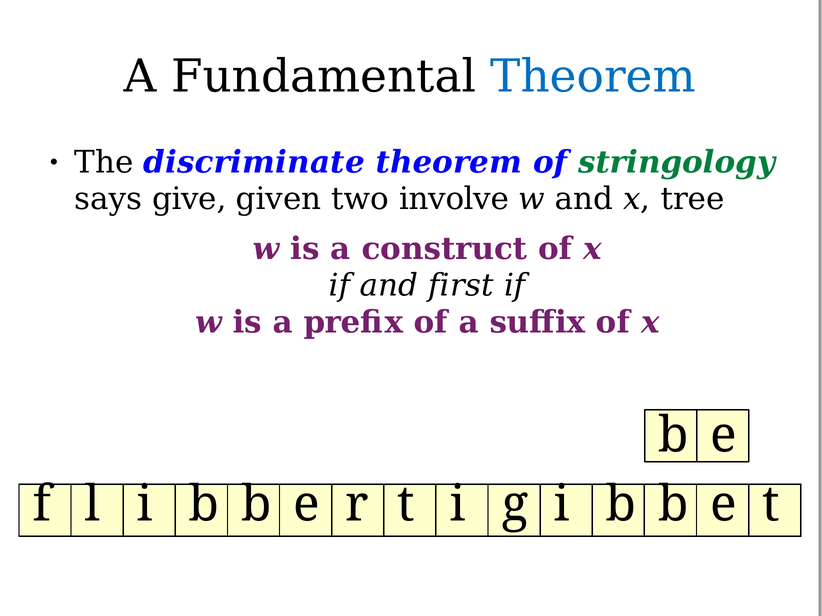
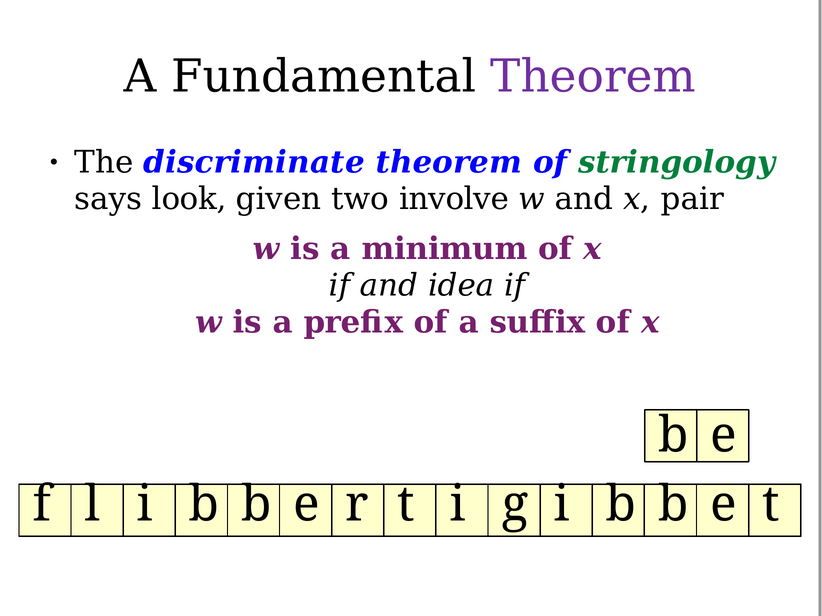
Theorem colour: blue -> purple (593, 77)
give: give -> look (189, 199)
tree: tree -> pair (692, 199)
construct: construct -> minimum (445, 249)
first: first -> idea (461, 286)
